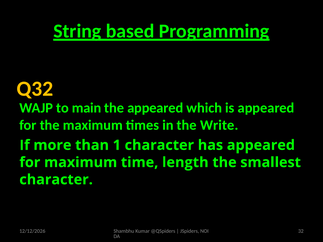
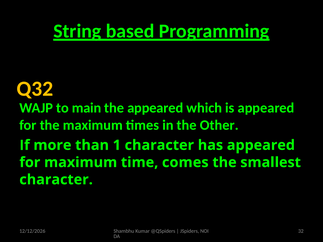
Write: Write -> Other (219, 125)
length: length -> comes (185, 163)
